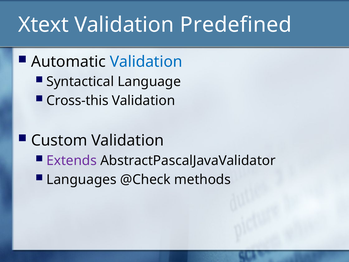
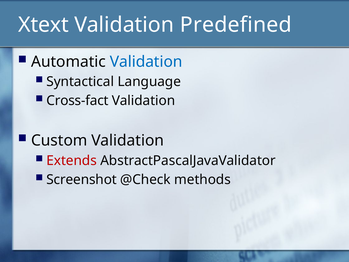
Cross-this: Cross-this -> Cross-fact (77, 101)
Extends colour: purple -> red (72, 160)
Languages: Languages -> Screenshot (82, 179)
